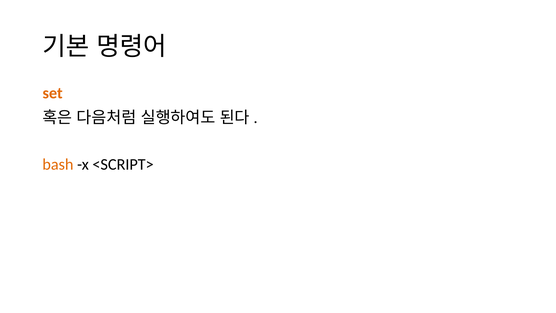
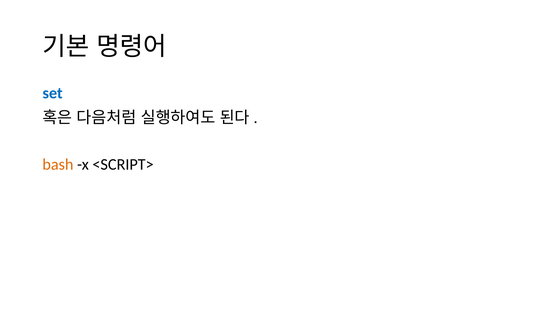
set colour: orange -> blue (53, 93)
